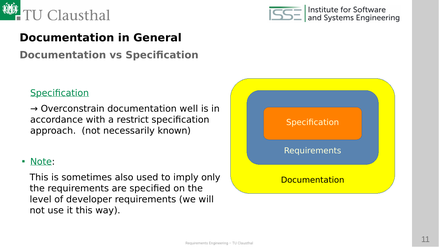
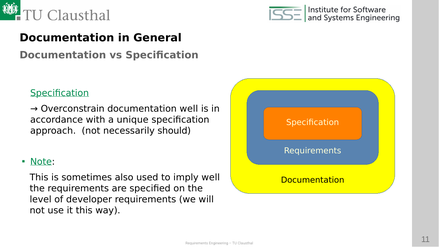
restrict: restrict -> unique (133, 120)
known: known -> should (174, 131)
imply only: only -> well (211, 177)
